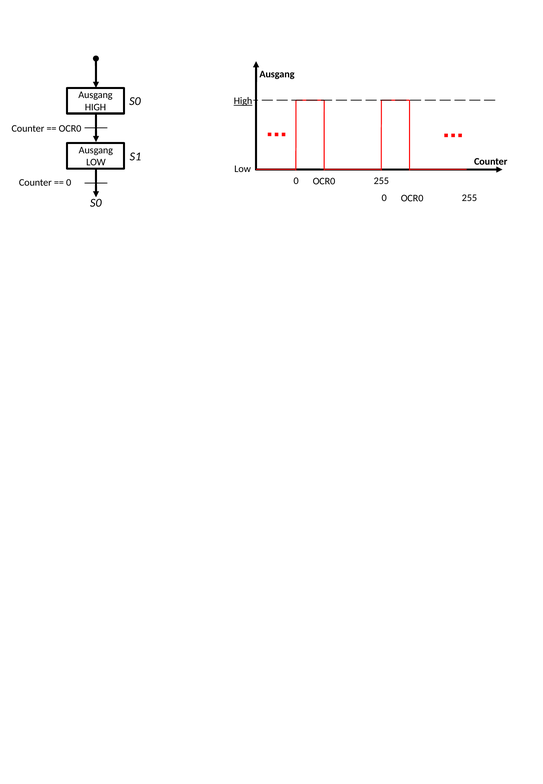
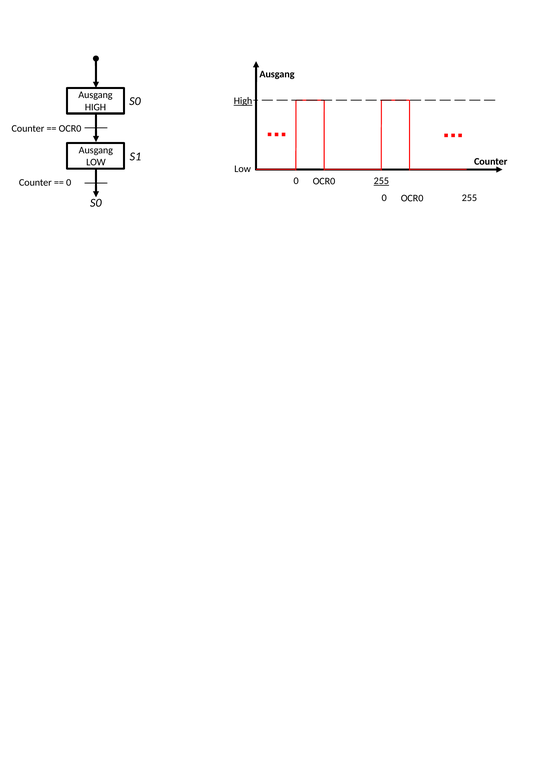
255 underline: none -> present (381, 181)
